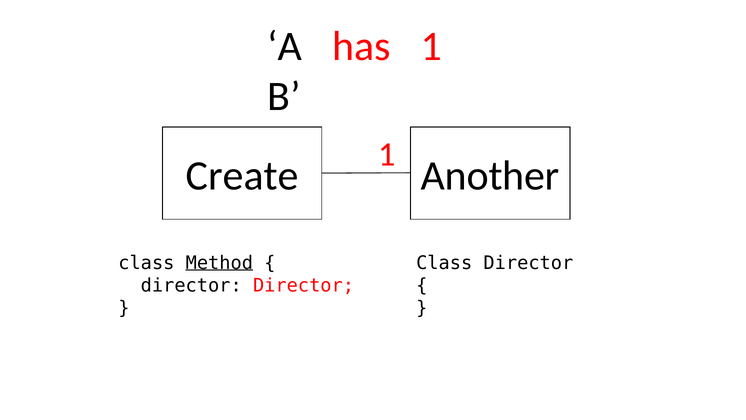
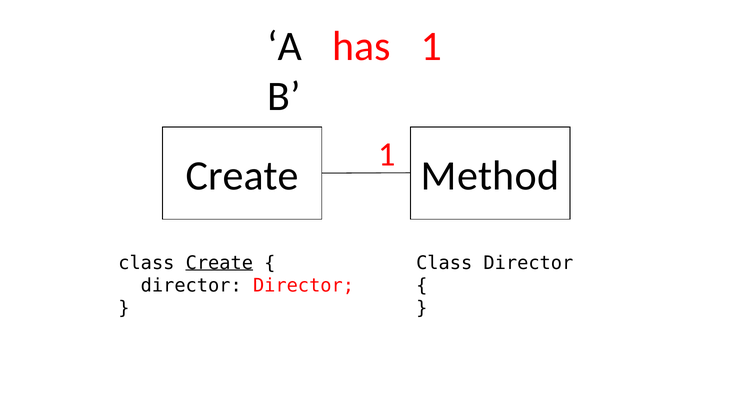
Another: Another -> Method (490, 176)
class Method: Method -> Create (219, 263)
